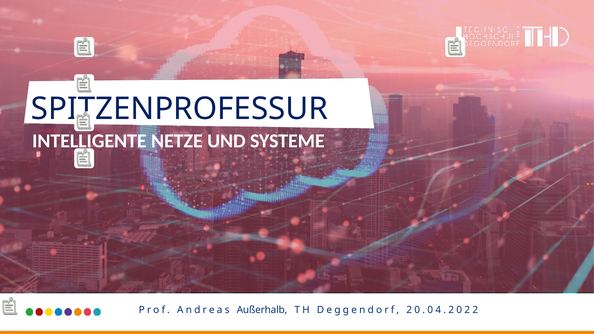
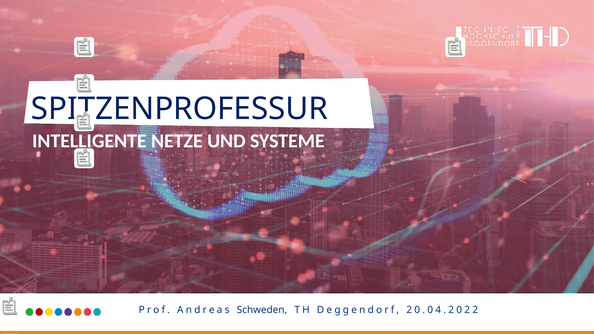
Außerhalb: Außerhalb -> Schweden (262, 310)
